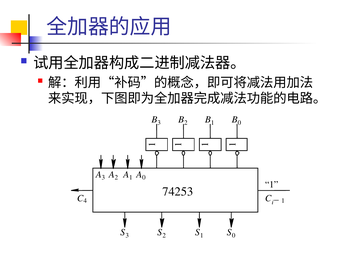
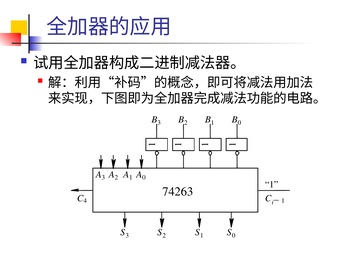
74253: 74253 -> 74263 (178, 191)
